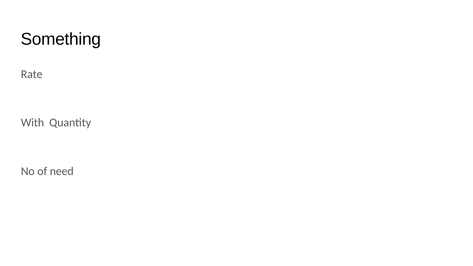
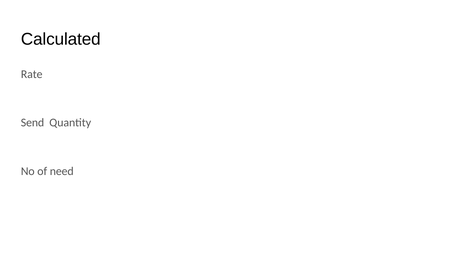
Something: Something -> Calculated (61, 39)
With: With -> Send (32, 123)
